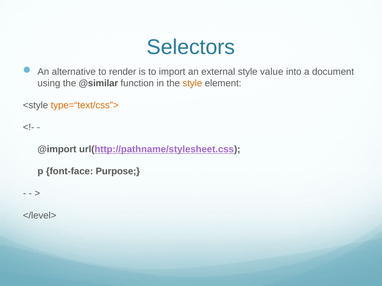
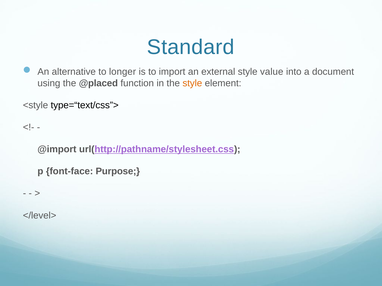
Selectors: Selectors -> Standard (191, 47)
render: render -> longer (123, 72)
@similar: @similar -> @placed (98, 83)
type=“text/css”> colour: orange -> black (85, 105)
